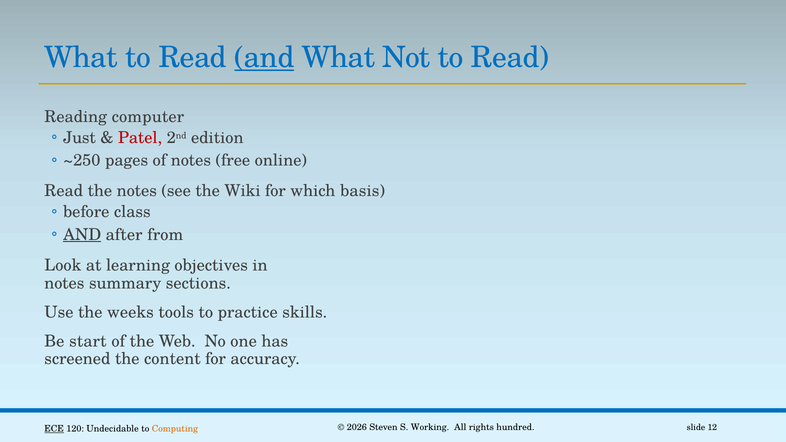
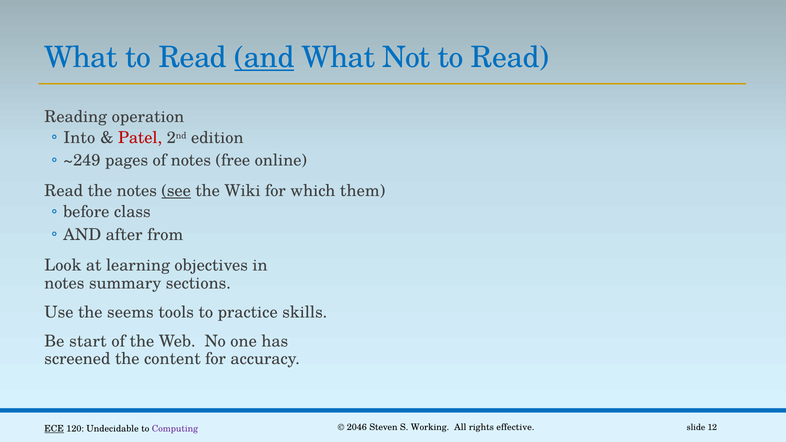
computer: computer -> operation (148, 117)
Just: Just -> Into (79, 138)
~250: ~250 -> ~249 (82, 160)
see underline: none -> present (176, 191)
basis: basis -> them (363, 191)
AND underline: present -> none (82, 235)
weeks: weeks -> seems (130, 312)
2026: 2026 -> 2046 (357, 428)
hundred: hundred -> effective (515, 428)
Computing colour: orange -> purple (175, 429)
